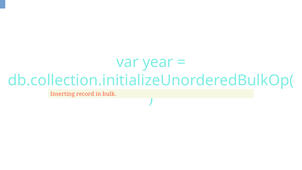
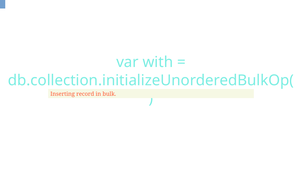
year: year -> with (158, 62)
